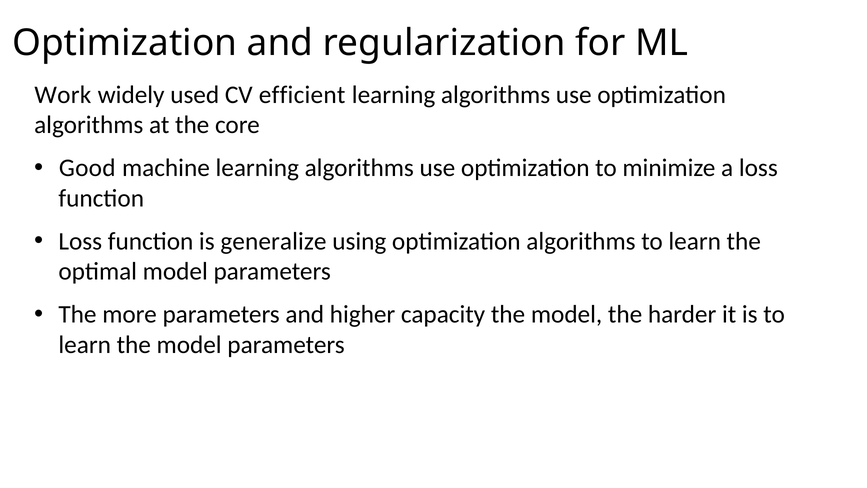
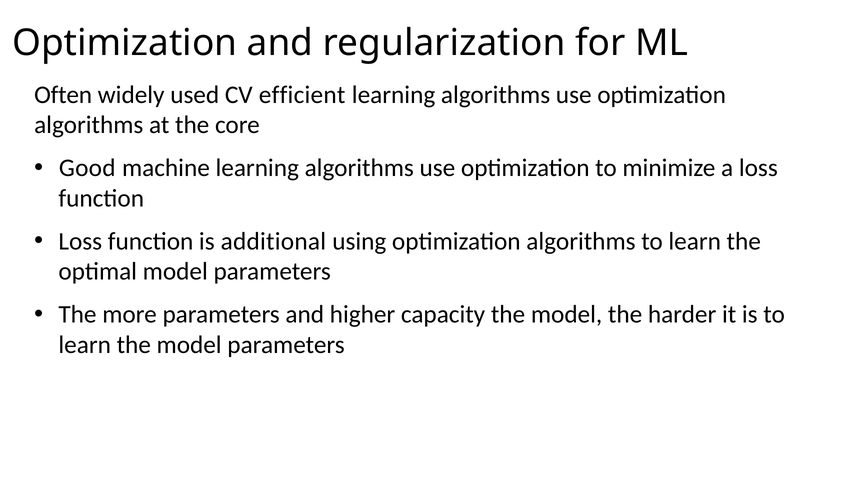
Work: Work -> Often (63, 95)
generalize: generalize -> additional (273, 241)
